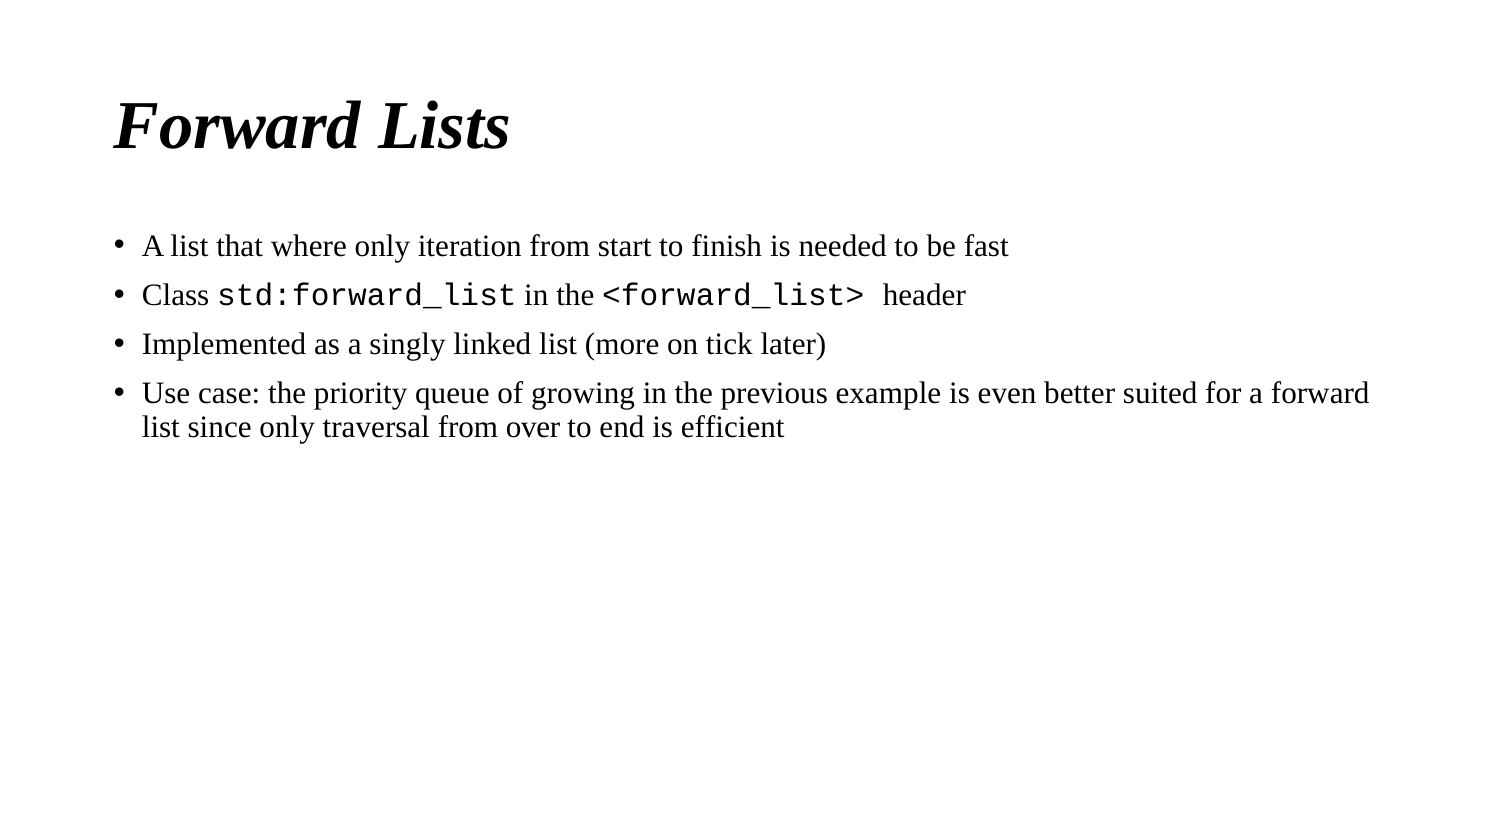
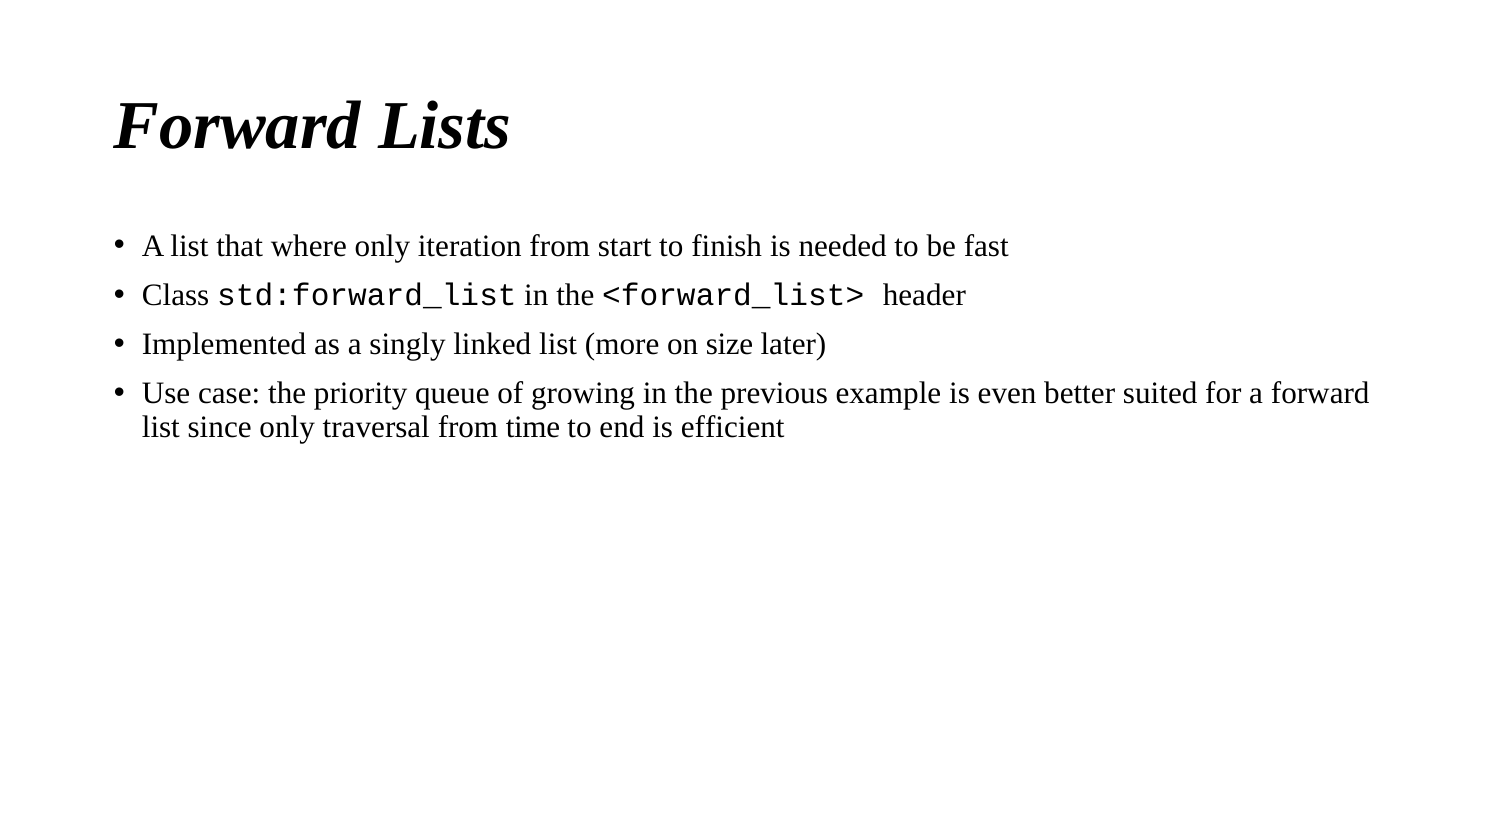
tick: tick -> size (729, 344)
over: over -> time (533, 427)
